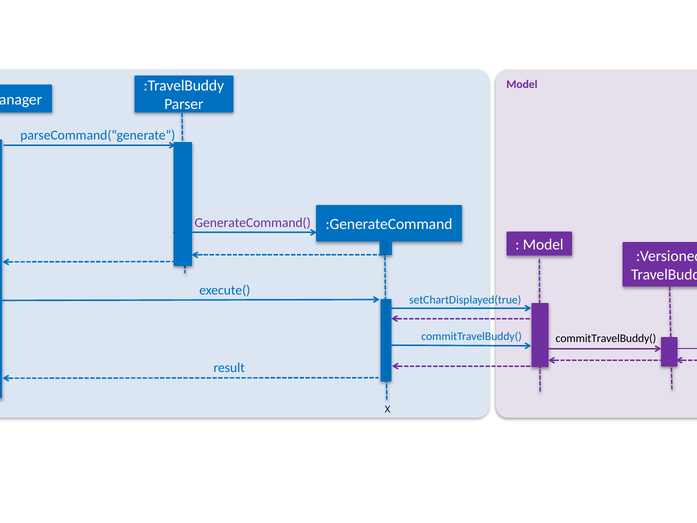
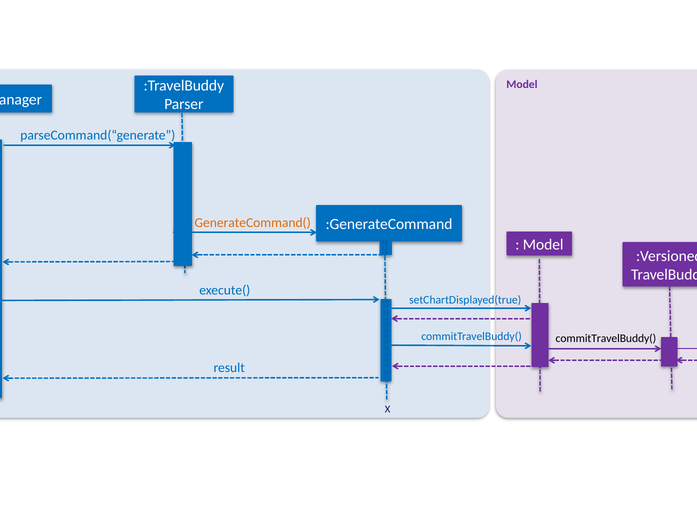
GenerateCommand( colour: purple -> orange (253, 223)
